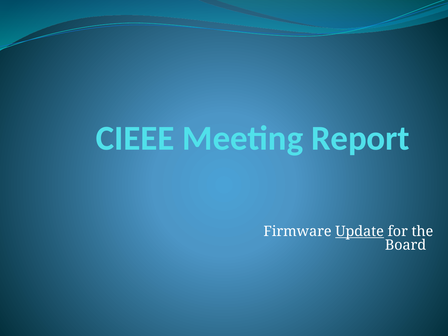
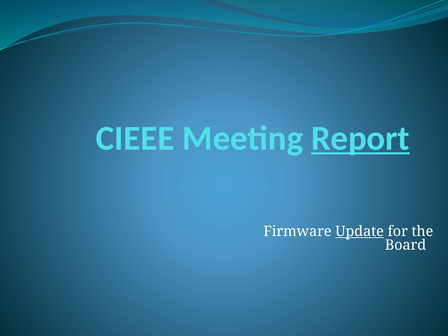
Report underline: none -> present (360, 138)
